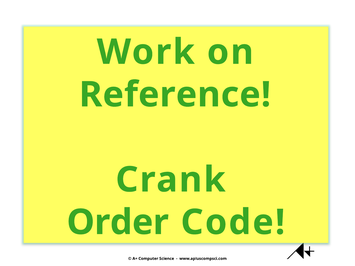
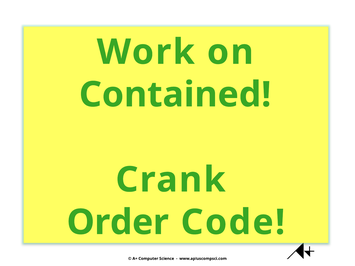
Reference: Reference -> Contained (175, 95)
